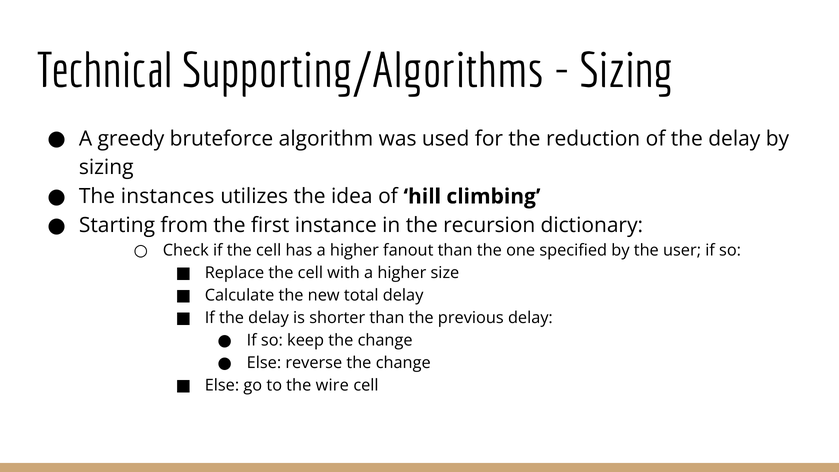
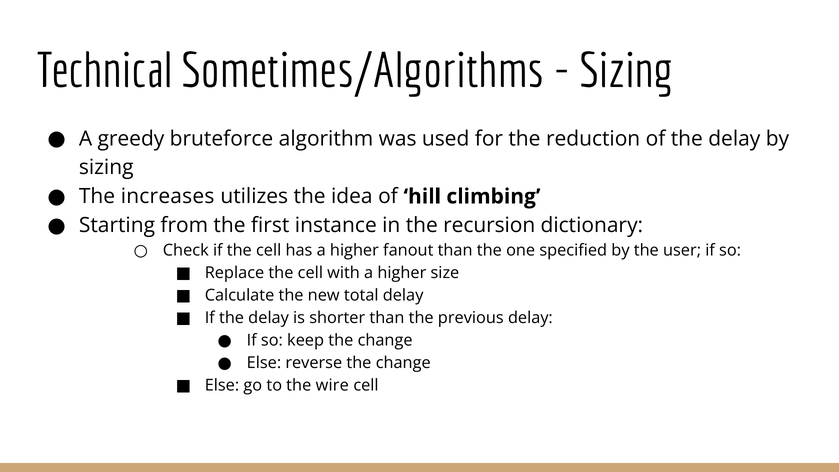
Supporting/Algorithms: Supporting/Algorithms -> Sometimes/Algorithms (363, 71)
instances: instances -> increases (168, 196)
